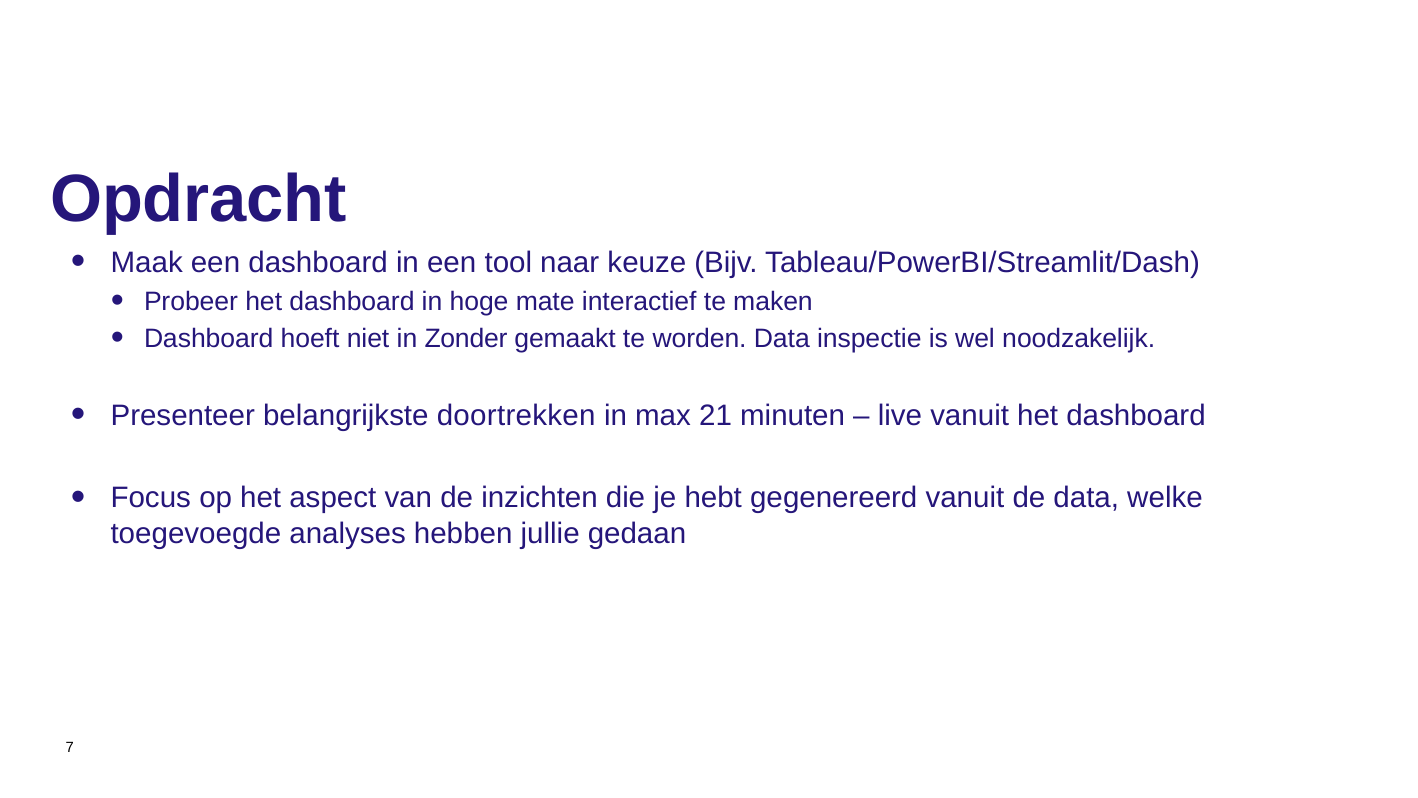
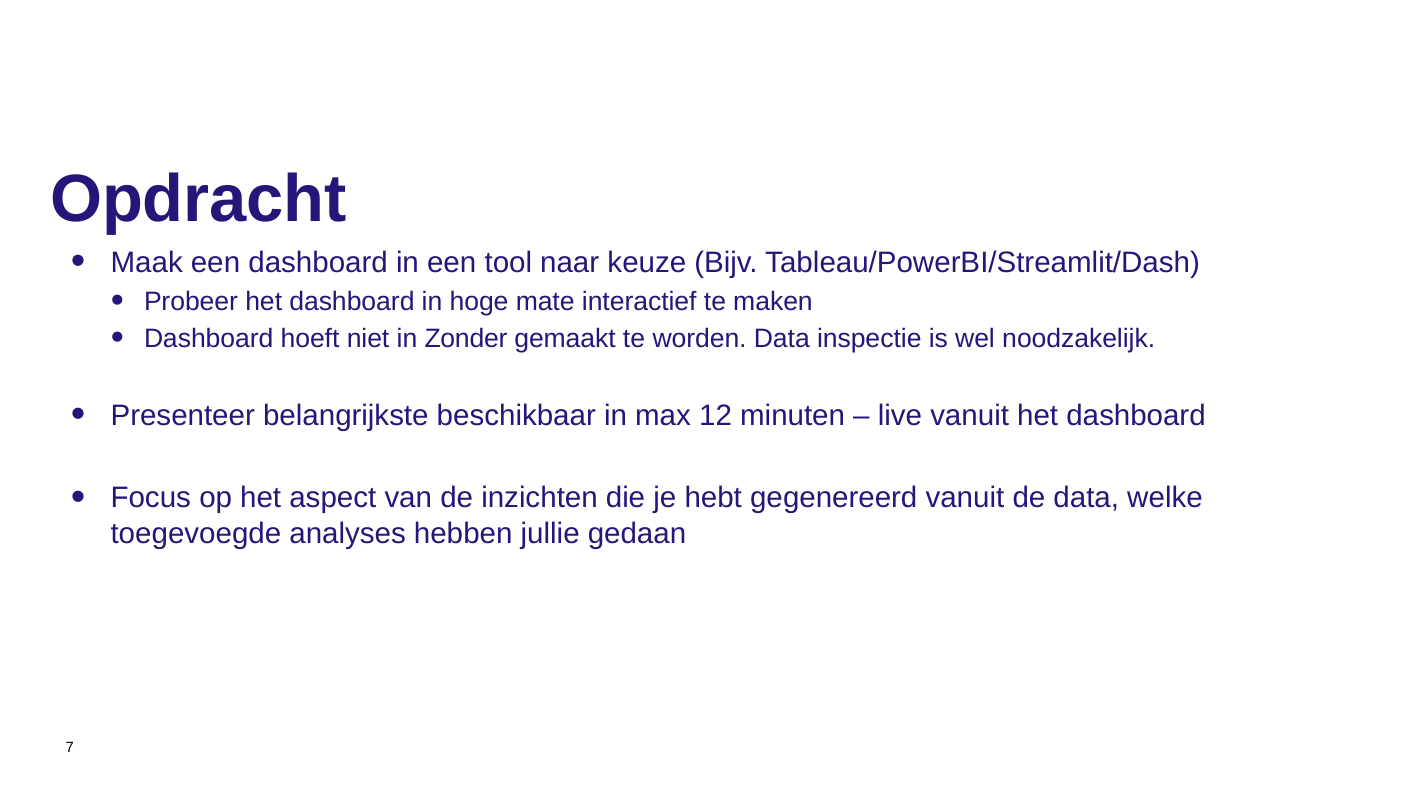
doortrekken: doortrekken -> beschikbaar (516, 415)
21: 21 -> 12 (716, 415)
